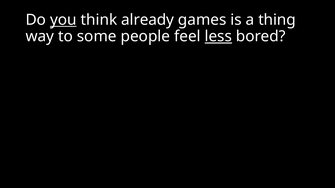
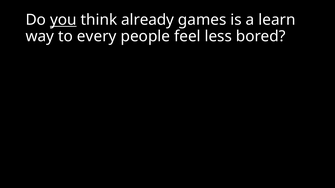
thing: thing -> learn (277, 20)
some: some -> every (97, 36)
less underline: present -> none (218, 36)
